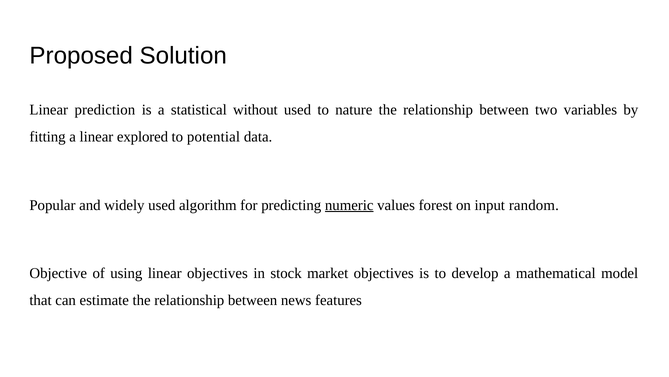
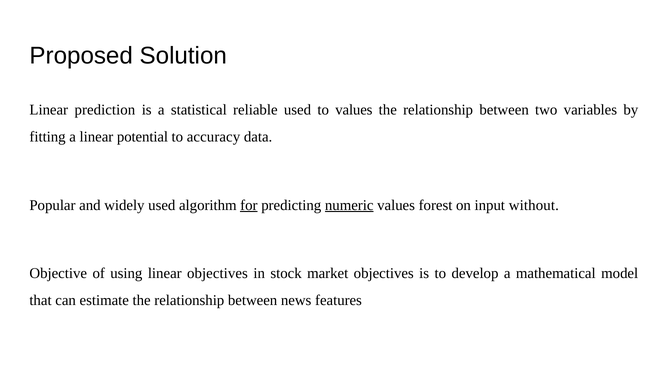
without: without -> reliable (255, 110)
to nature: nature -> values (354, 110)
explored: explored -> potential (143, 137)
potential: potential -> accuracy (214, 137)
for underline: none -> present (249, 205)
random: random -> without (534, 205)
